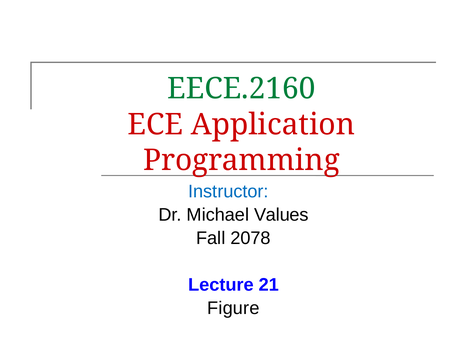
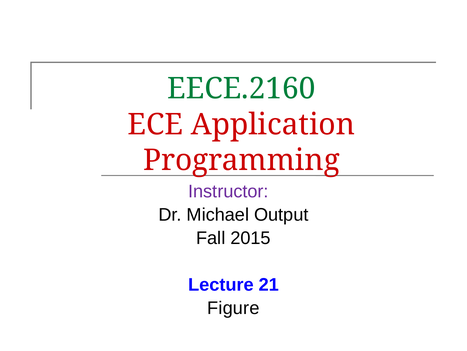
Instructor colour: blue -> purple (228, 191)
Values: Values -> Output (281, 214)
2078: 2078 -> 2015 (251, 238)
